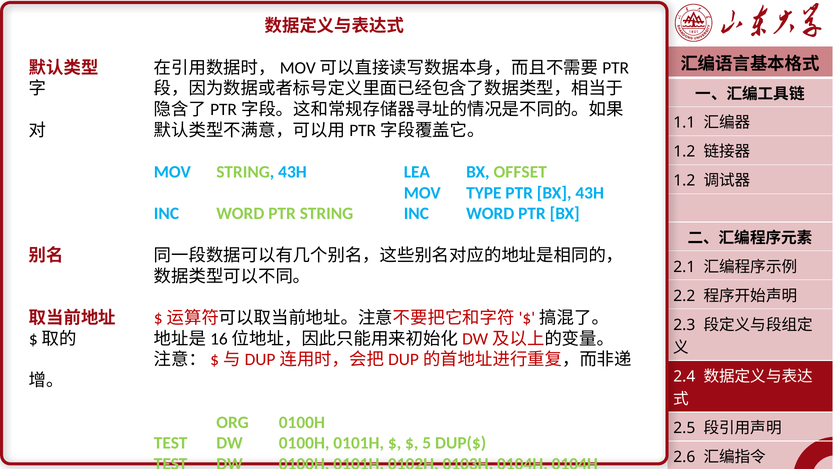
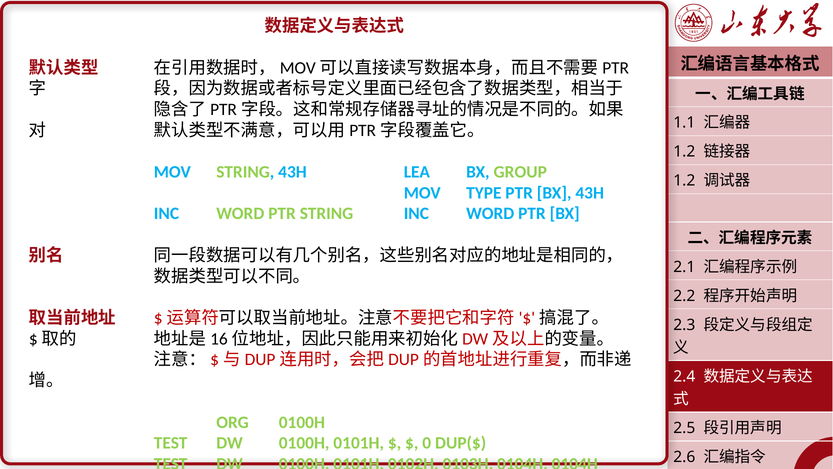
OFFSET: OFFSET -> GROUP (520, 172)
5: 5 -> 0 (427, 443)
